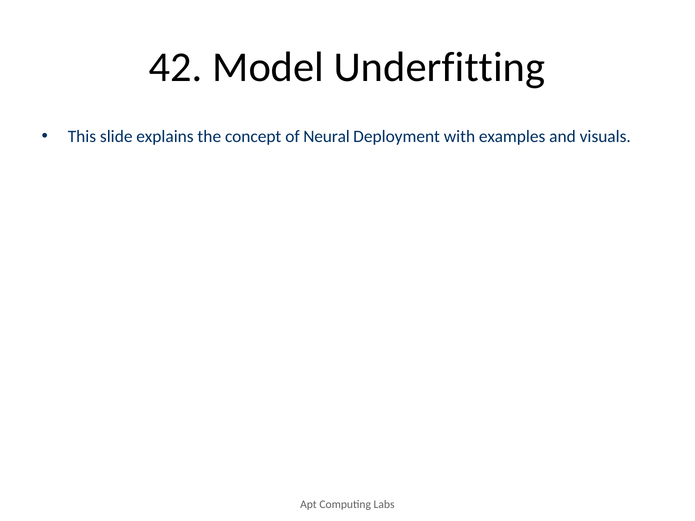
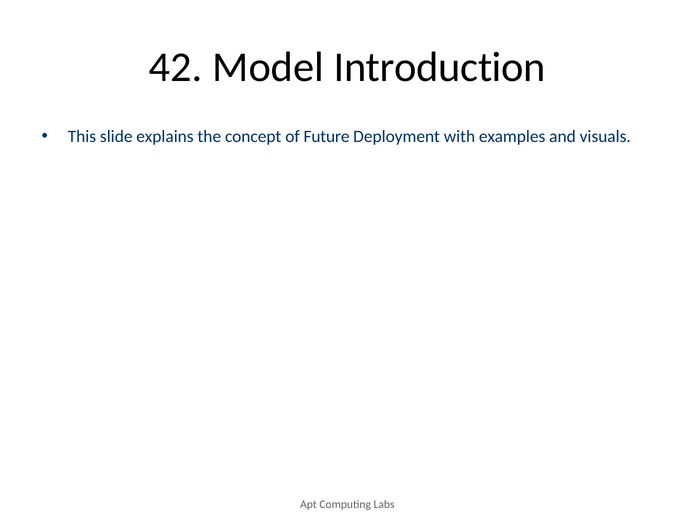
Underfitting: Underfitting -> Introduction (440, 67)
Neural: Neural -> Future (327, 137)
